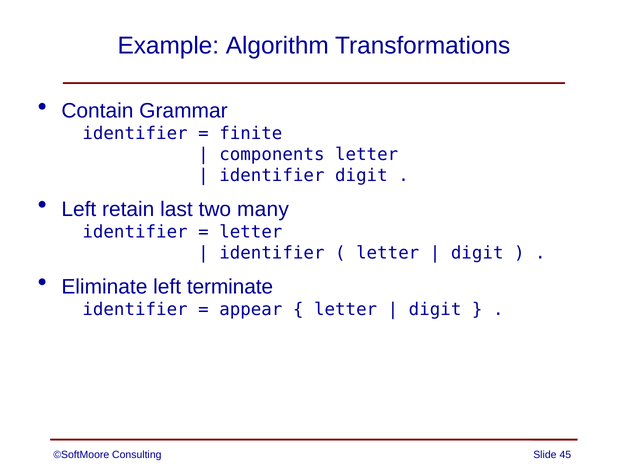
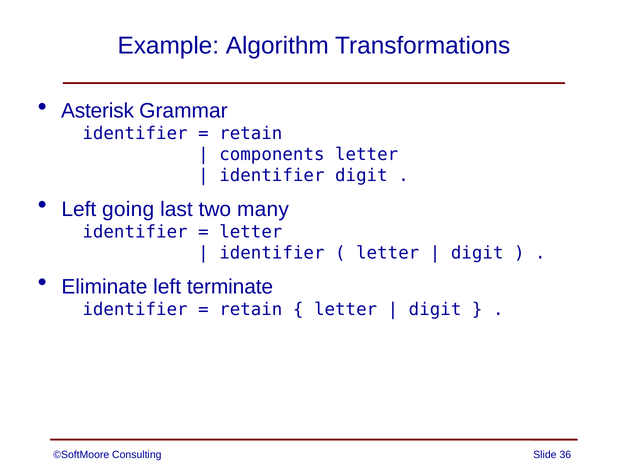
Contain: Contain -> Asterisk (98, 111)
finite: finite -> retain (251, 134)
retain: retain -> going (128, 209)
appear: appear -> retain (251, 310)
45: 45 -> 36 (565, 455)
